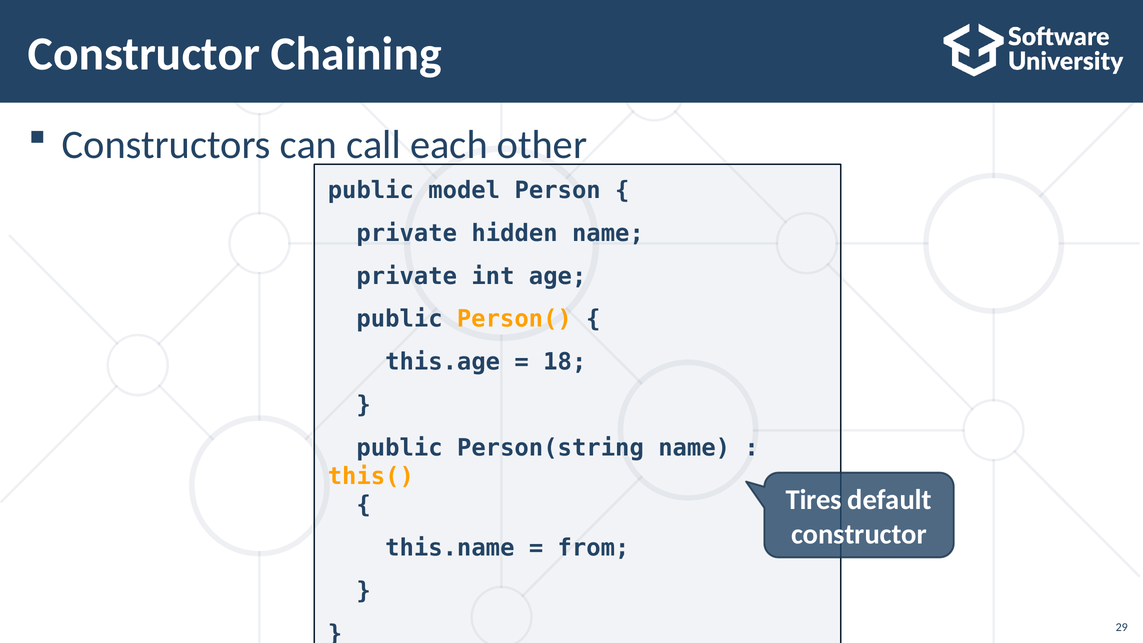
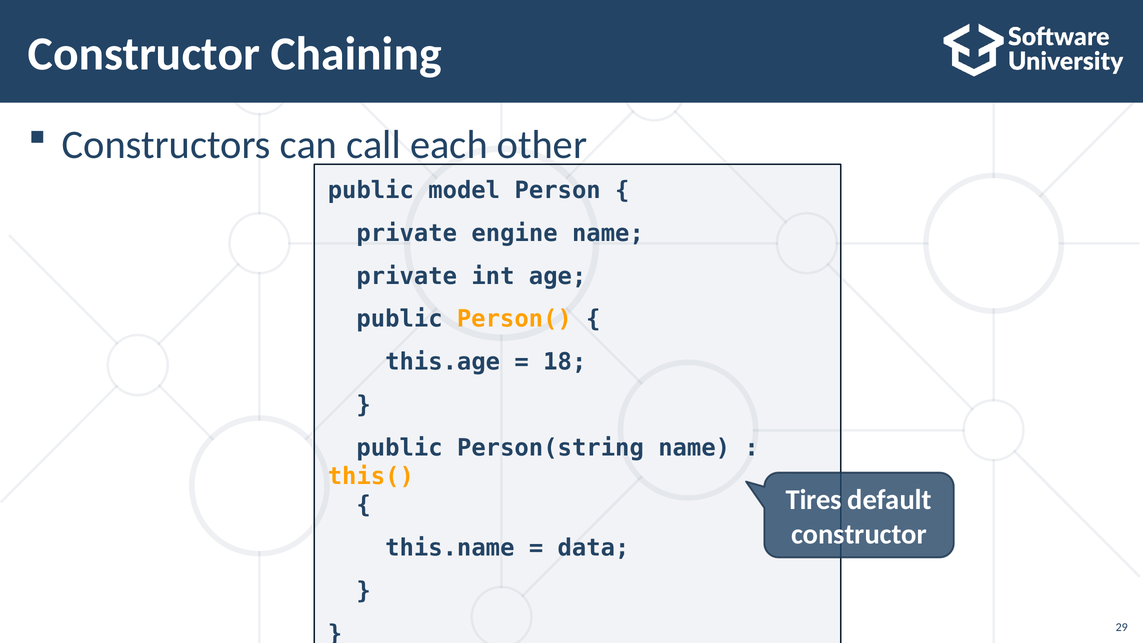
hidden: hidden -> engine (515, 233)
from: from -> data (593, 548)
